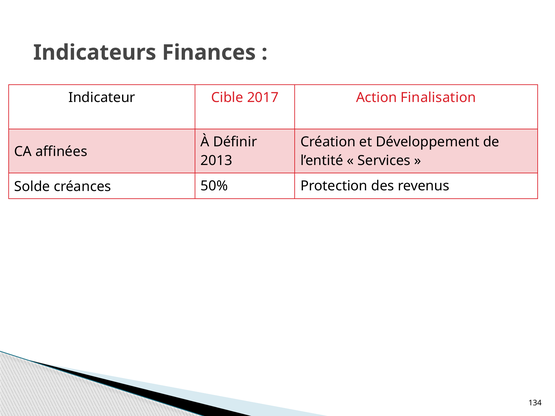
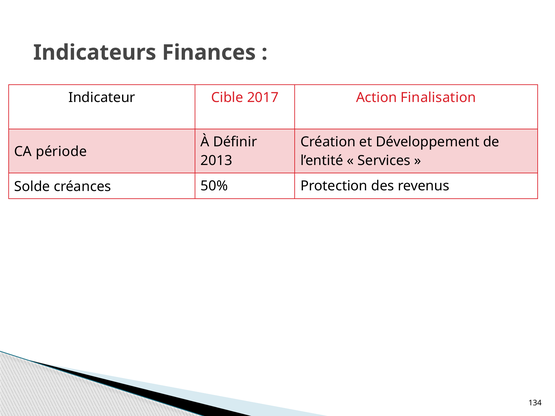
affinées: affinées -> période (61, 152)
